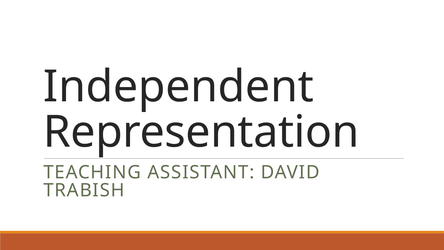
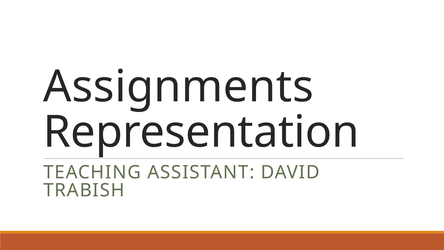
Independent: Independent -> Assignments (178, 87)
